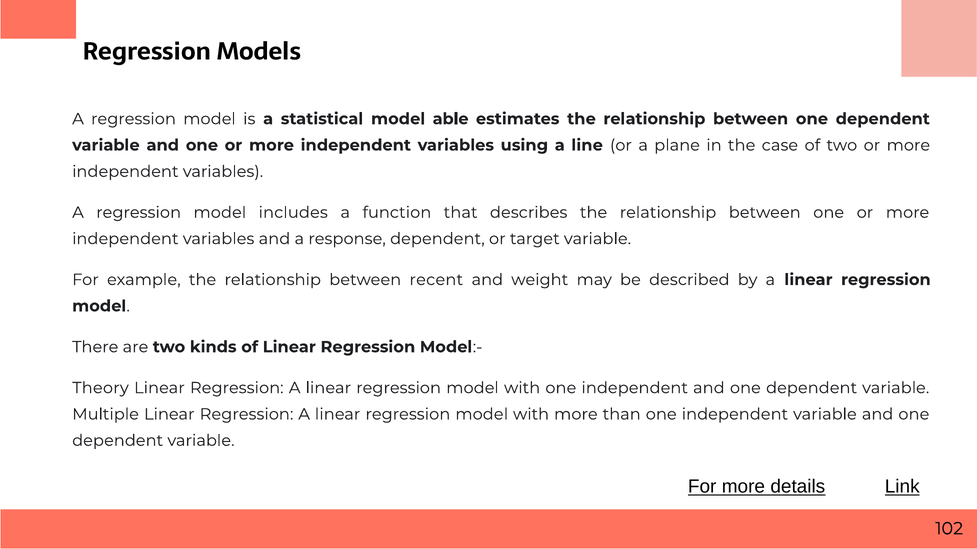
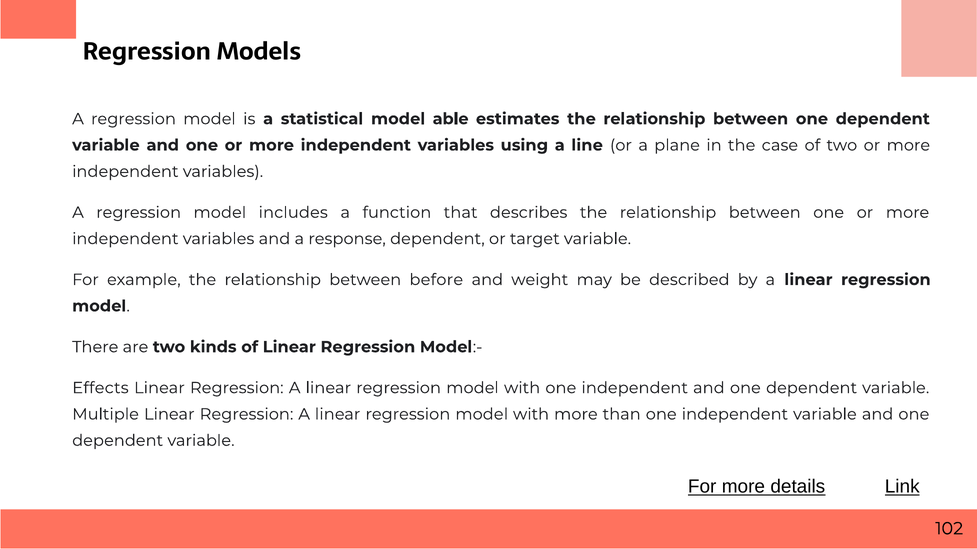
recent: recent -> before (436, 280)
Theory: Theory -> Effects (100, 388)
